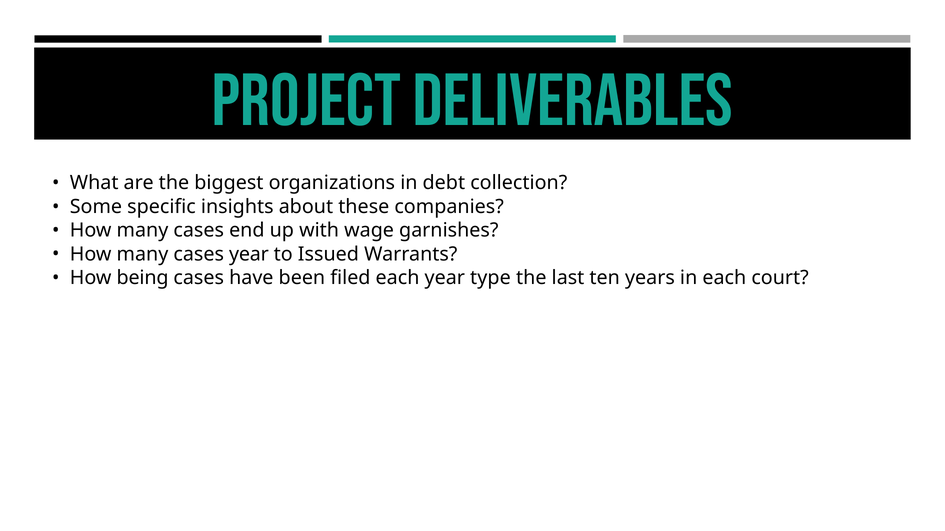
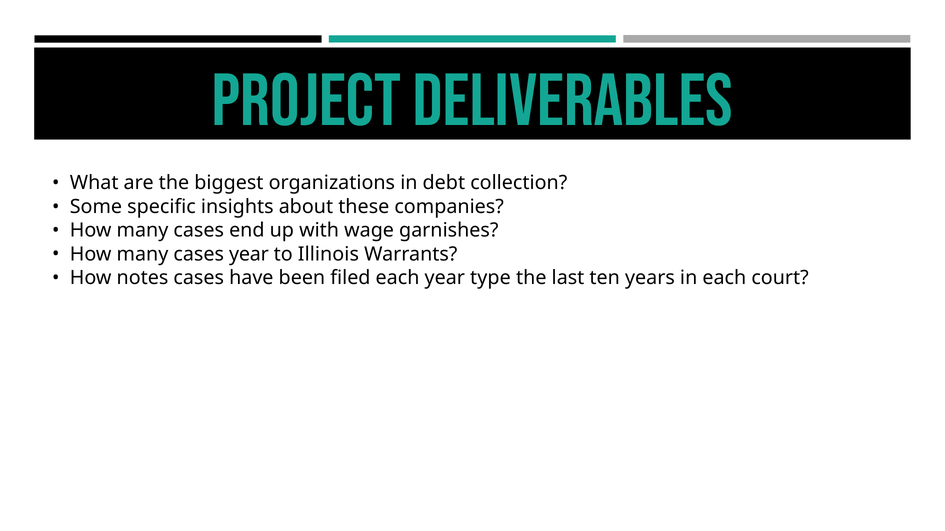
Issued: Issued -> Illinois (328, 254)
being: being -> notes (142, 278)
